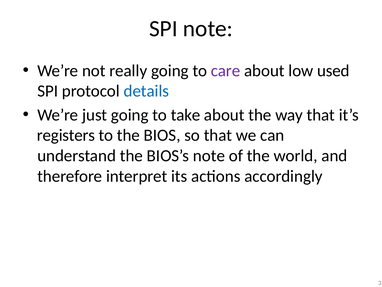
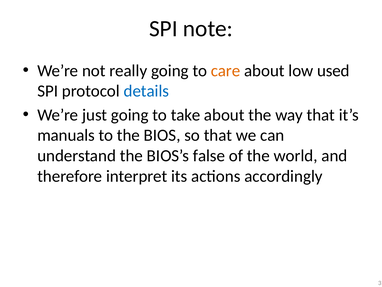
care colour: purple -> orange (226, 71)
registers: registers -> manuals (66, 135)
BIOS’s note: note -> false (209, 155)
